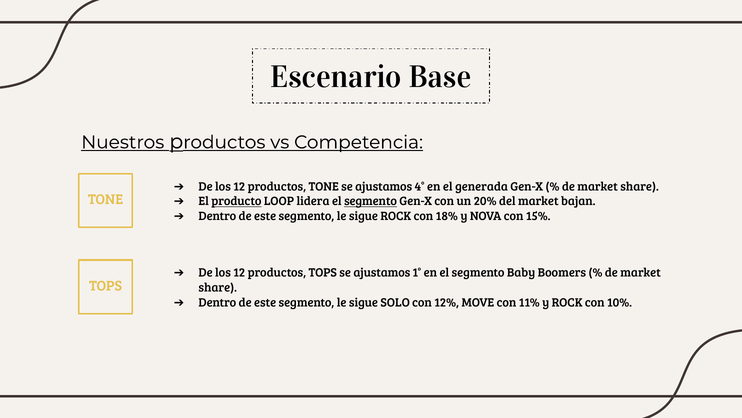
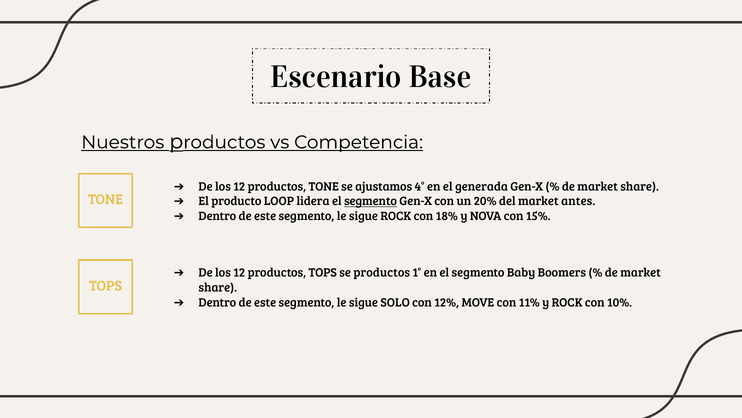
producto underline: present -> none (236, 201)
bajan: bajan -> antes (578, 201)
TOPS se ajustamos: ajustamos -> productos (382, 272)
